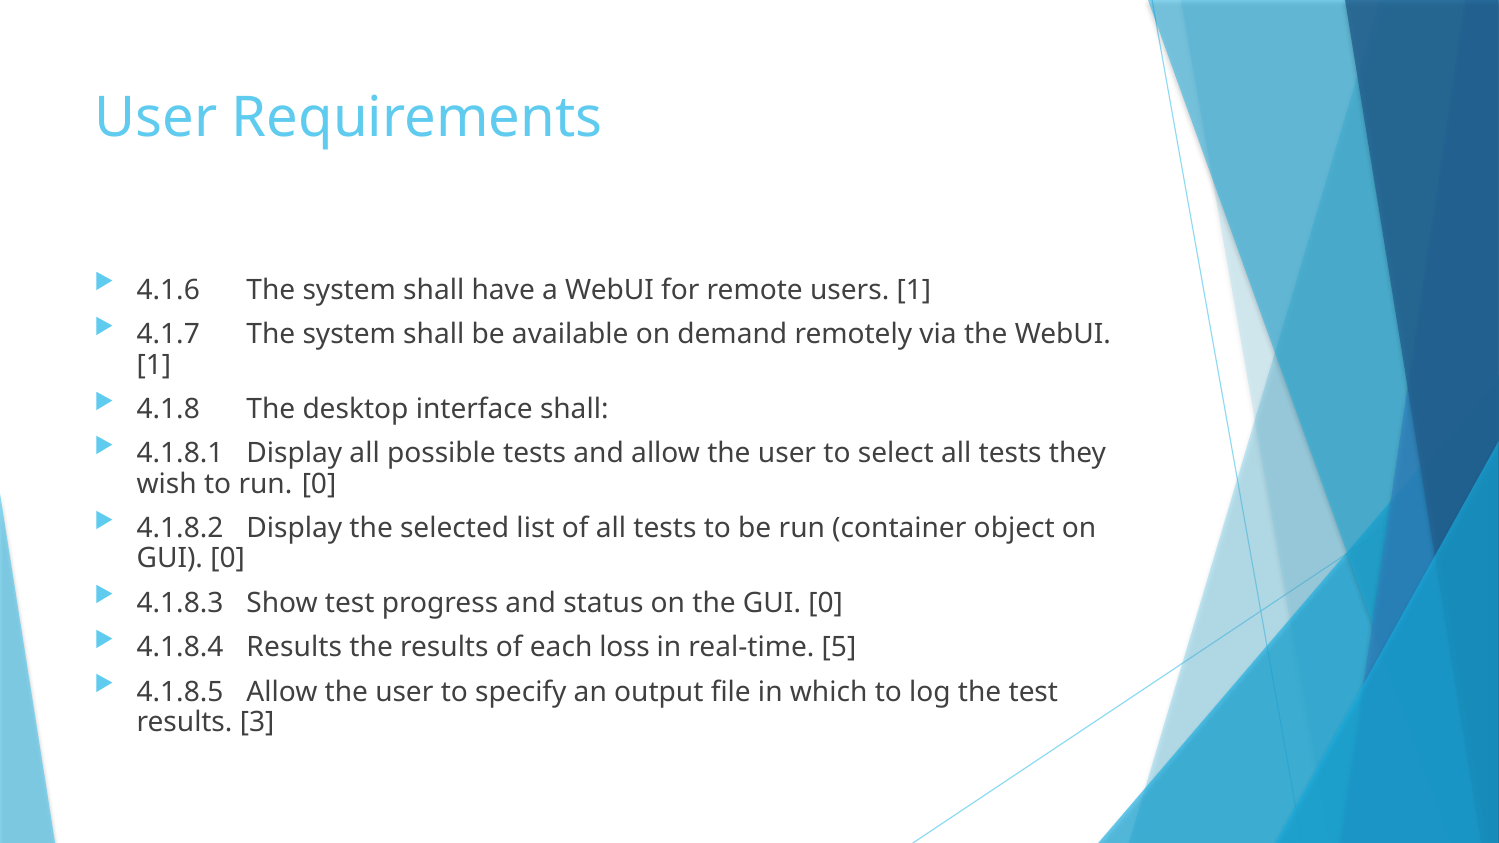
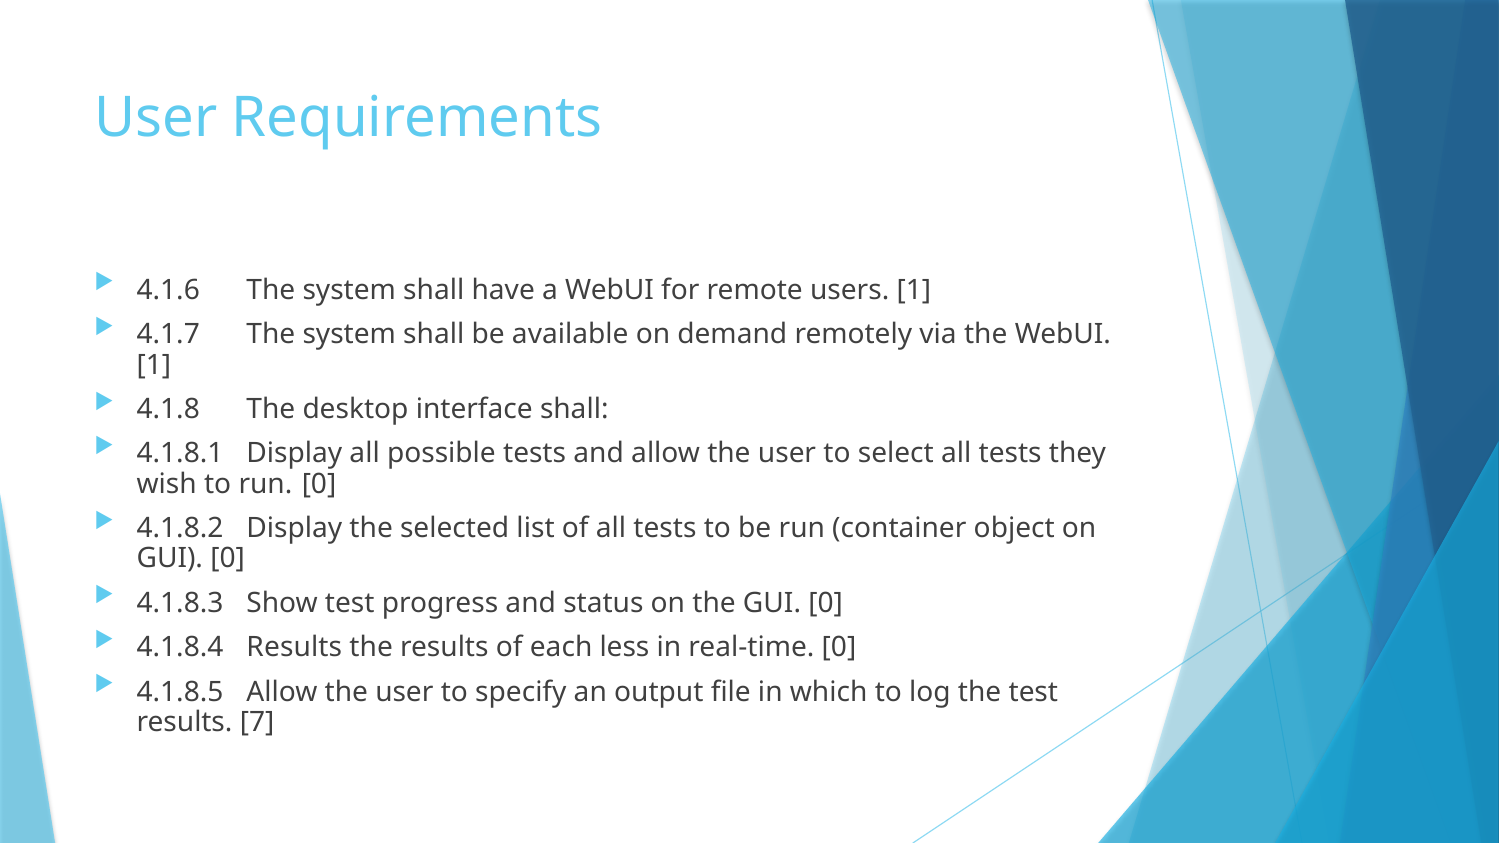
loss: loss -> less (624, 648)
real-time 5: 5 -> 0 (839, 648)
3: 3 -> 7 (257, 722)
